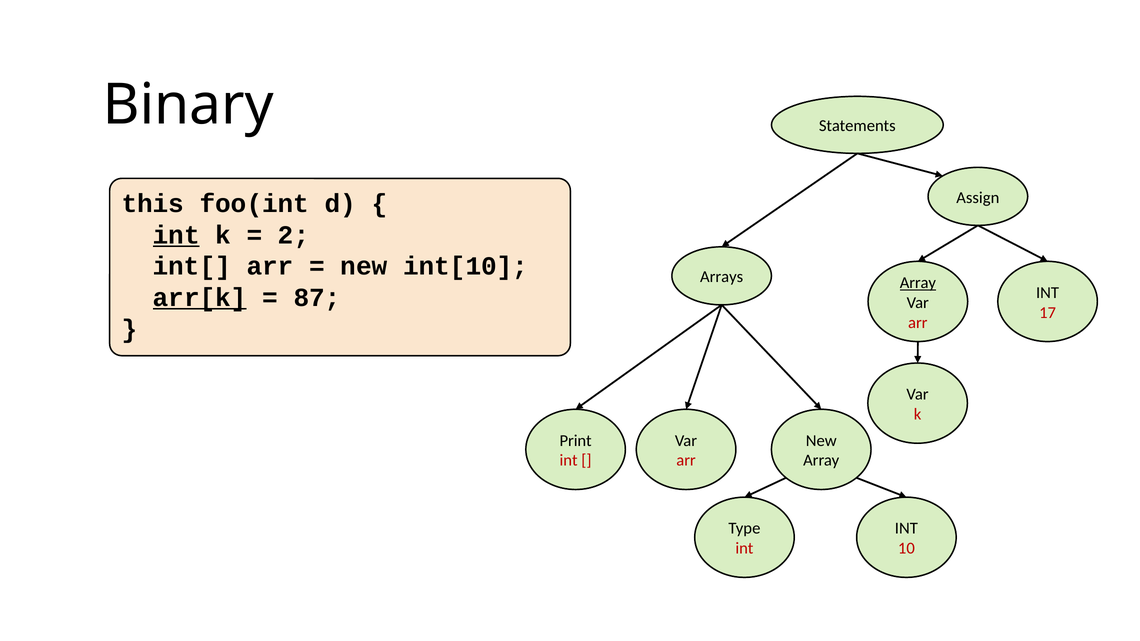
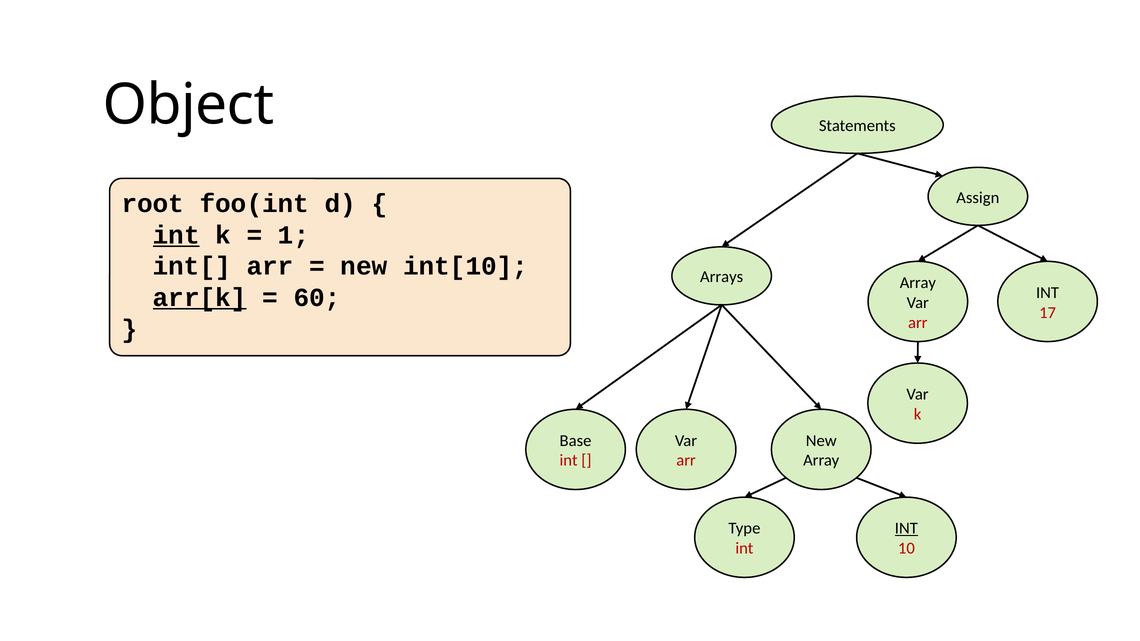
Binary: Binary -> Object (189, 105)
this: this -> root (153, 204)
2: 2 -> 1 (294, 235)
Array underline: present -> none (918, 283)
87: 87 -> 60 (317, 298)
Print: Print -> Base (576, 441)
INT underline: none -> present (906, 529)
